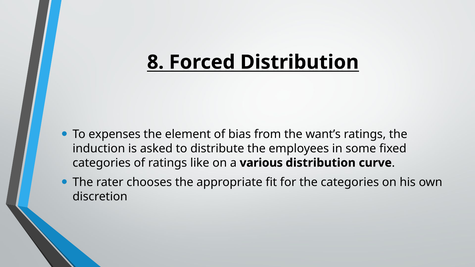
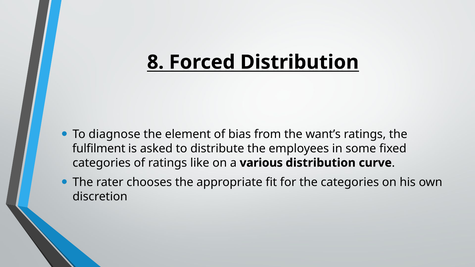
expenses: expenses -> diagnose (114, 134)
induction: induction -> fulfilment (99, 149)
